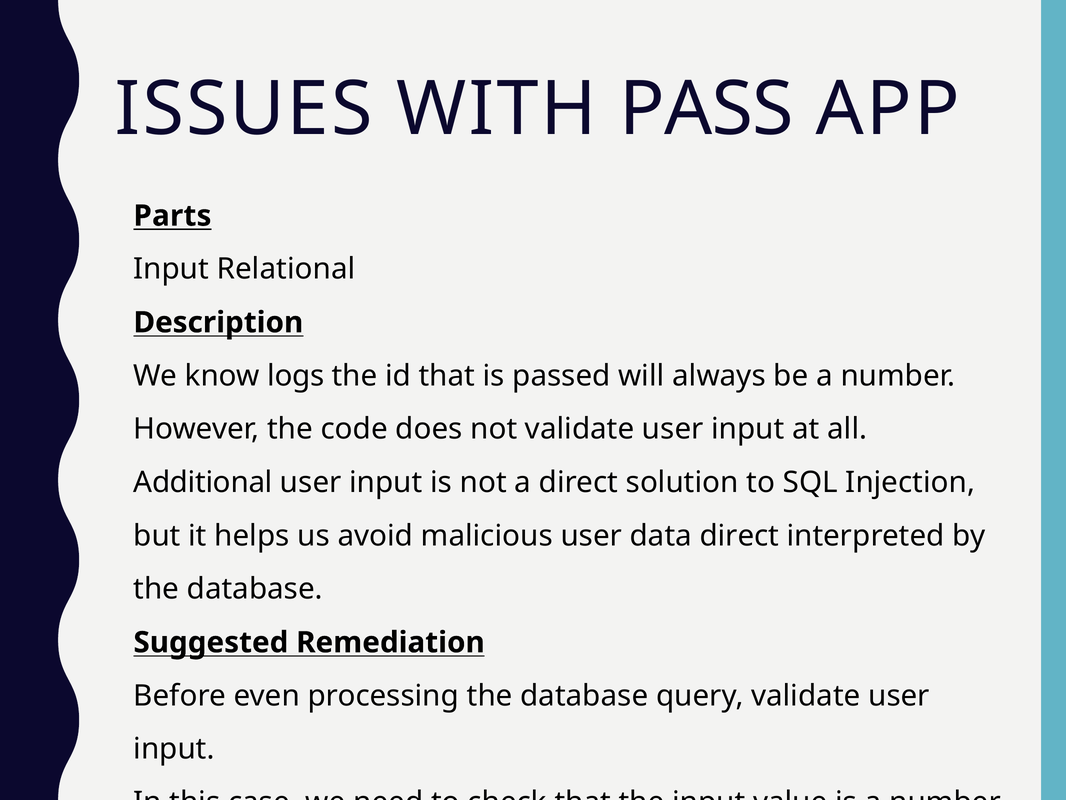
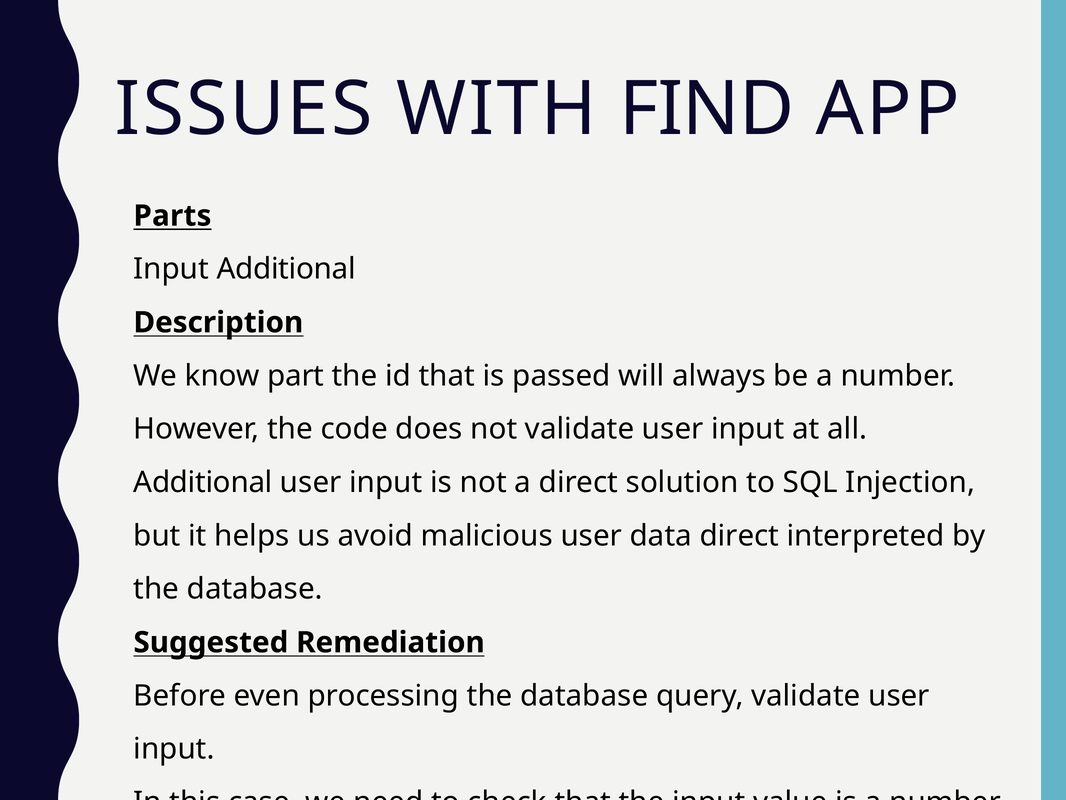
PASS: PASS -> FIND (707, 109)
Input Relational: Relational -> Additional (286, 269)
logs: logs -> part (296, 376)
